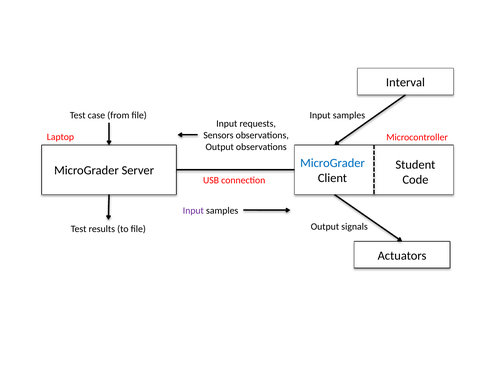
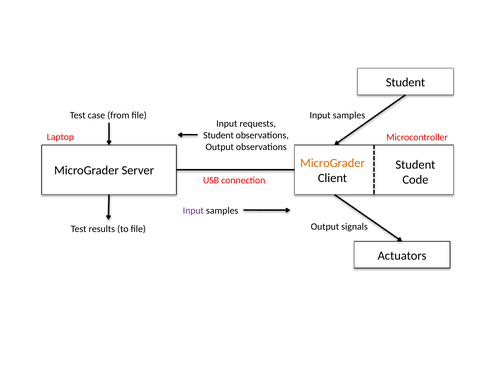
Interval: Interval -> Student (405, 82)
Sensors: Sensors -> Student (218, 135)
MicroGrader colour: blue -> orange (332, 163)
